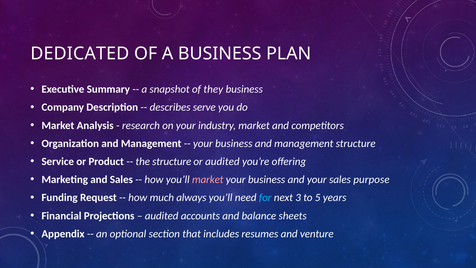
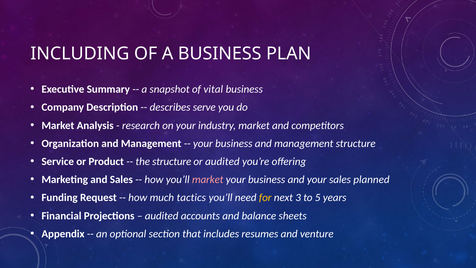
DEDICATED: DEDICATED -> INCLUDING (80, 53)
they: they -> vital (213, 89)
purpose: purpose -> planned (371, 179)
always: always -> tactics (191, 198)
for colour: light blue -> yellow (265, 198)
